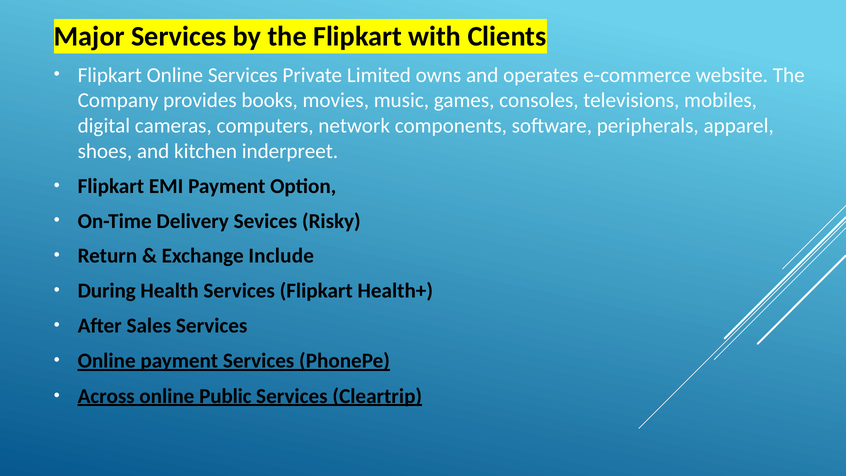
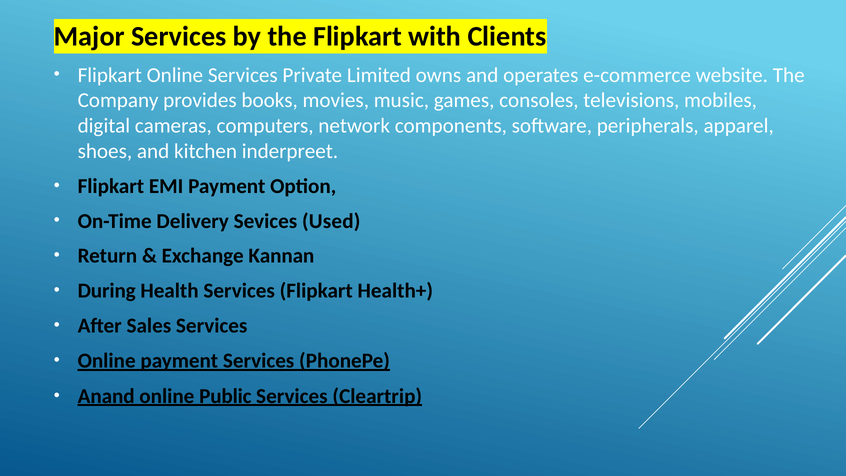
Risky: Risky -> Used (331, 221)
Include: Include -> Kannan (281, 256)
Across: Across -> Anand (106, 396)
